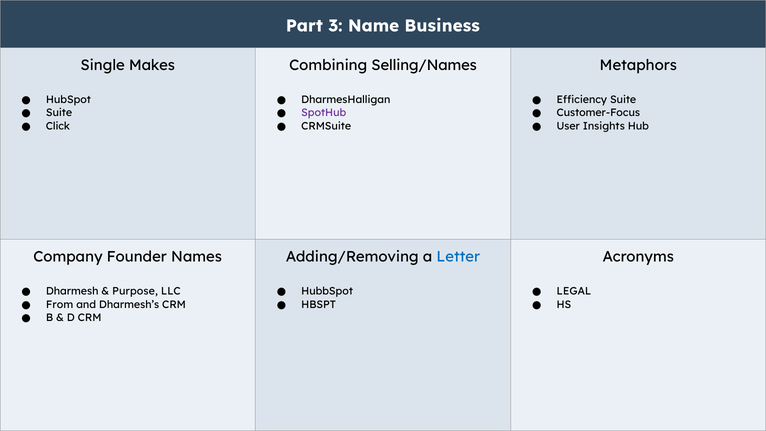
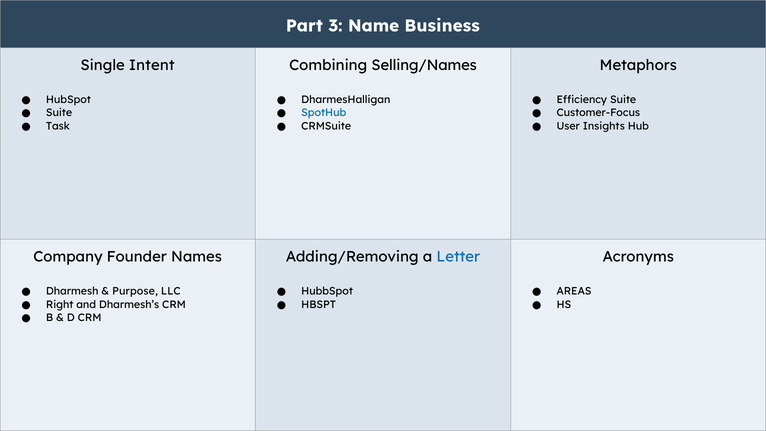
Makes: Makes -> Intent (152, 65)
SpotHub colour: purple -> blue (324, 113)
Click: Click -> Task (58, 126)
LEGAL: LEGAL -> AREAS (574, 291)
From: From -> Right (60, 304)
